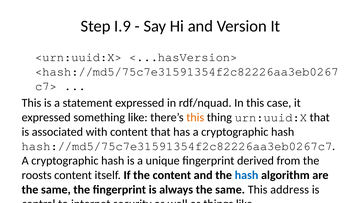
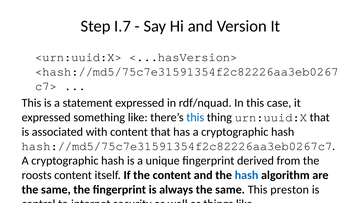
I.9: I.9 -> I.7 (123, 26)
this colour: orange -> blue (195, 117)
address: address -> preston (290, 190)
